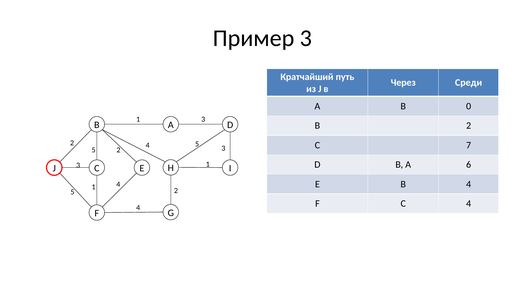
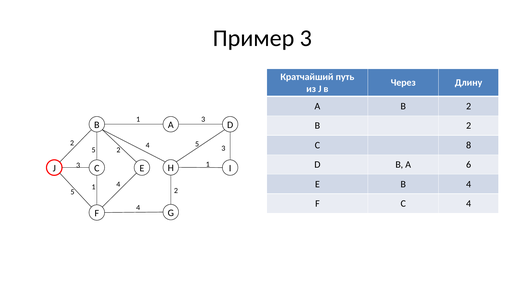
Среди: Среди -> Длину (469, 83)
A B 0: 0 -> 2 (469, 106)
C 7: 7 -> 8 (469, 145)
